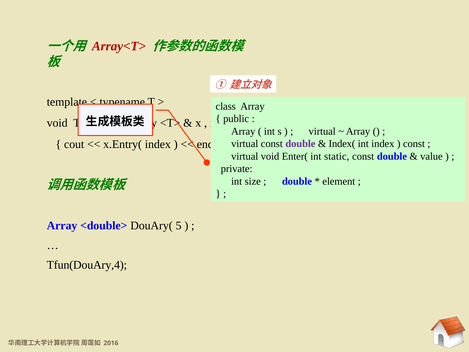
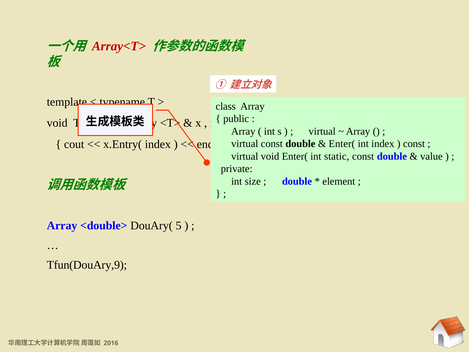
double colour: purple -> black (300, 144)
Index(: Index( -> Enter( (342, 144)
Tfun(DouAry,4: Tfun(DouAry,4 -> Tfun(DouAry,9 (87, 265)
